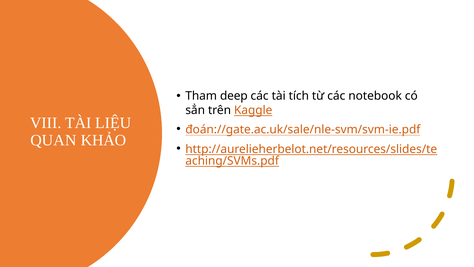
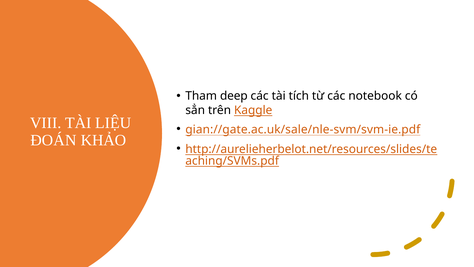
đoán://gate.ac.uk/sale/nle-svm/svm-ie.pdf: đoán://gate.ac.uk/sale/nle-svm/svm-ie.pdf -> gian://gate.ac.uk/sale/nle-svm/svm-ie.pdf (303, 130)
QUAN: QUAN -> ĐOÁN (53, 140)
